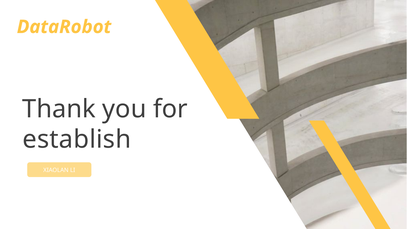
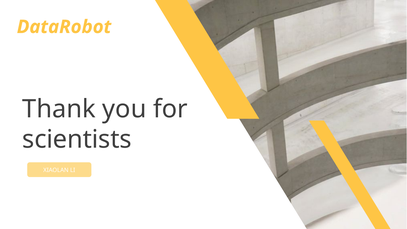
establish: establish -> scientists (77, 140)
